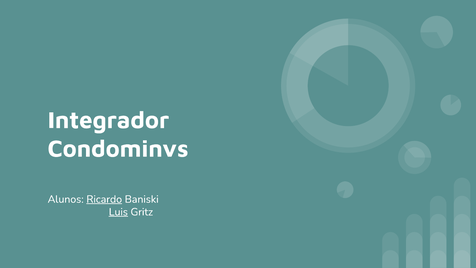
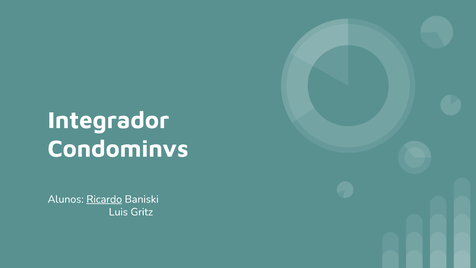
Luis underline: present -> none (118, 212)
